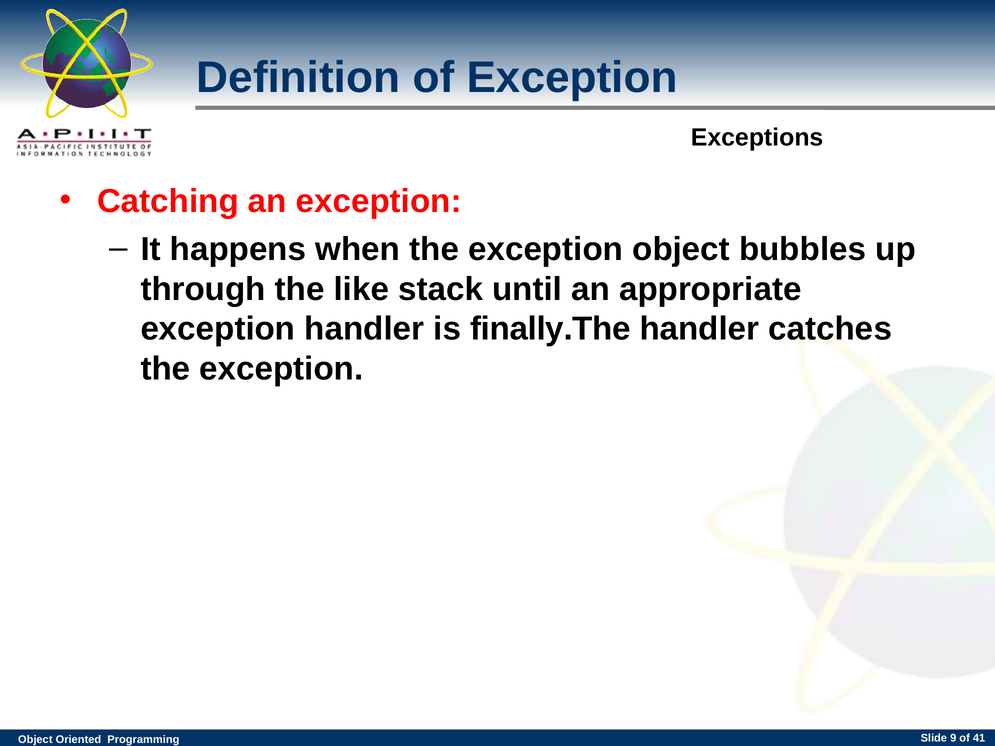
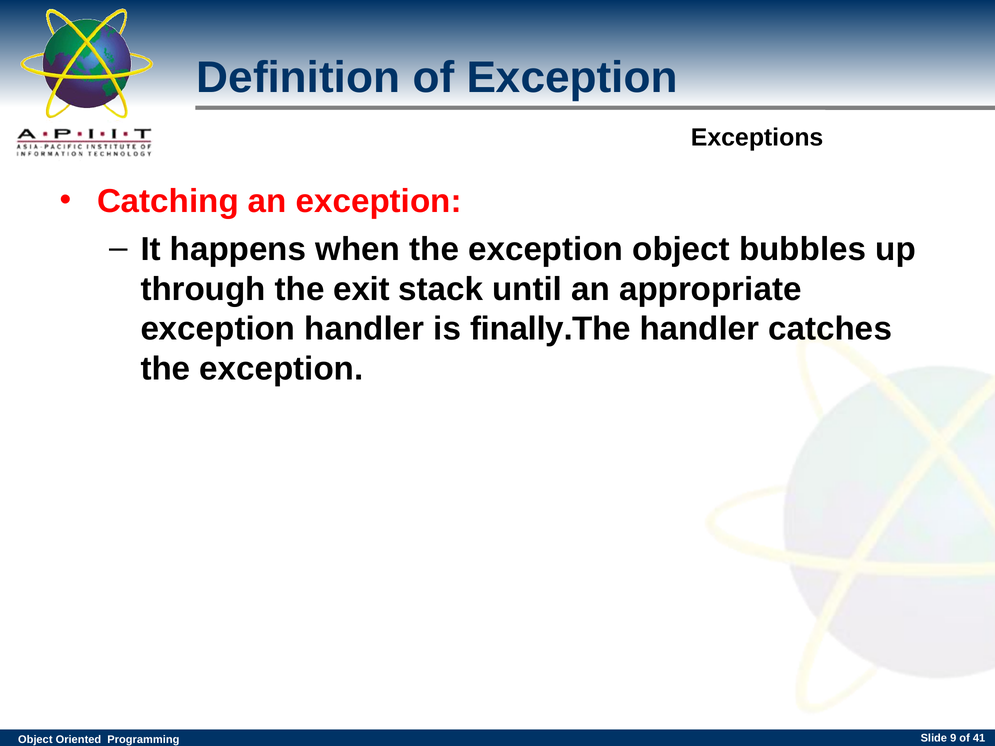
like: like -> exit (362, 289)
